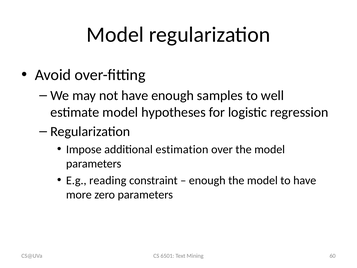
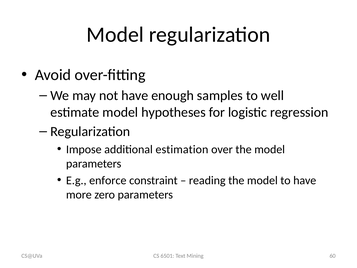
reading: reading -> enforce (108, 180)
enough: enough -> reading (207, 180)
